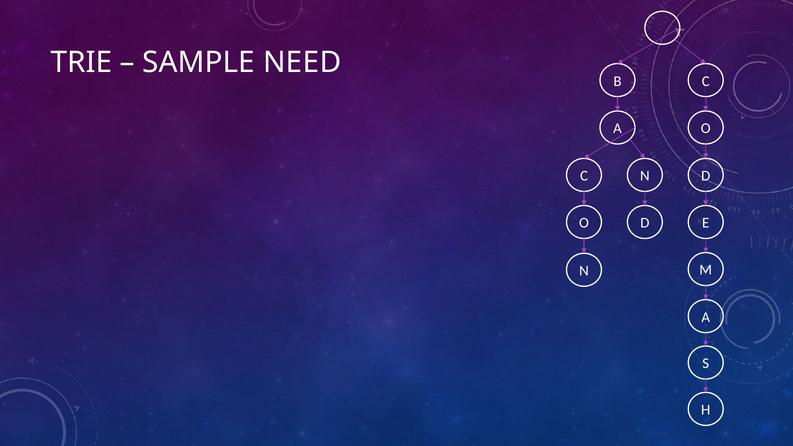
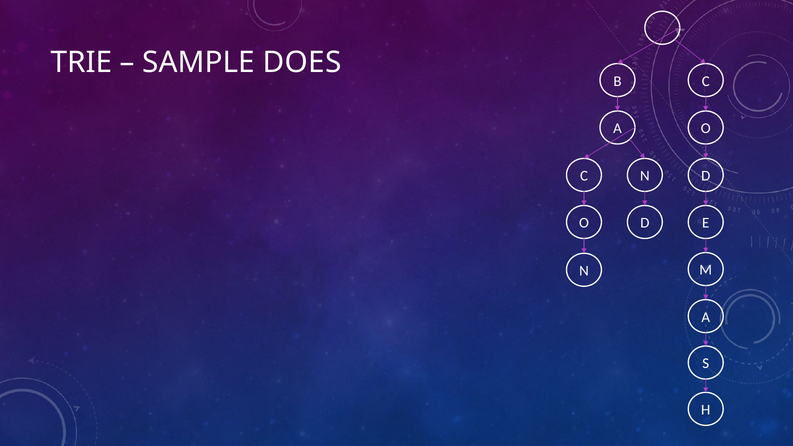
NEED: NEED -> DOES (302, 63)
